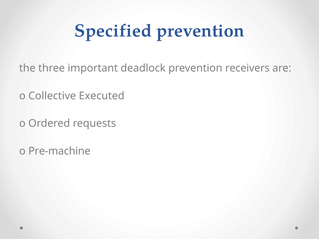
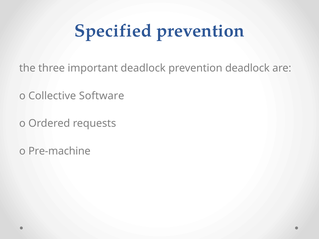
prevention receivers: receivers -> deadlock (247, 68)
Executed: Executed -> Software (102, 96)
